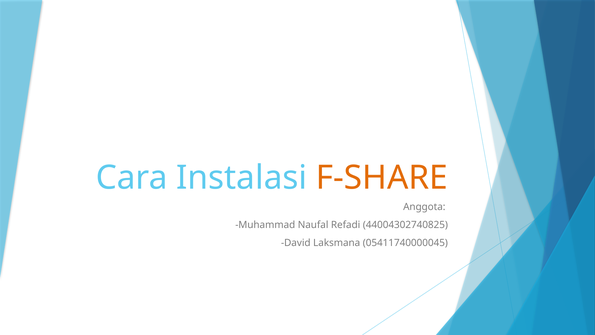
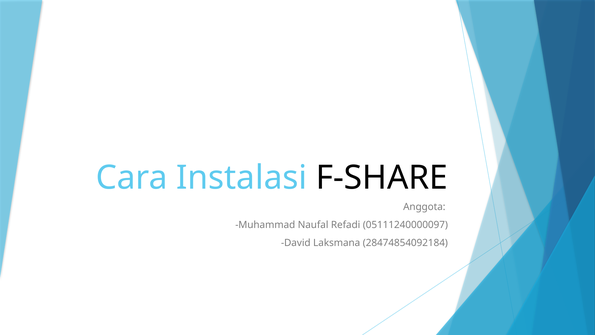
F-SHARE colour: orange -> black (382, 178)
44004302740825: 44004302740825 -> 05111240000097 (405, 225)
05411740000045: 05411740000045 -> 28474854092184 (405, 243)
